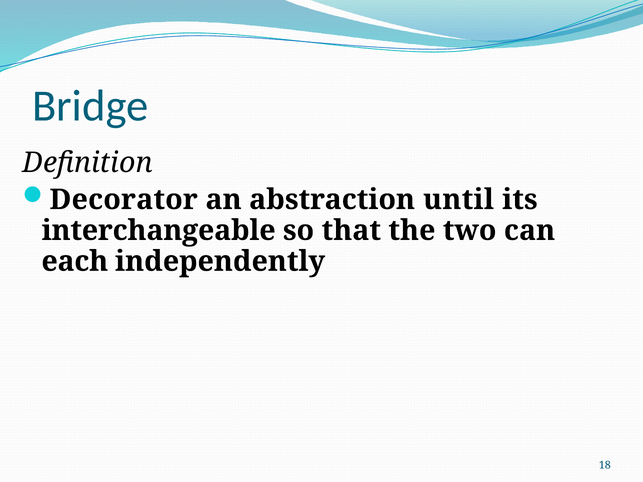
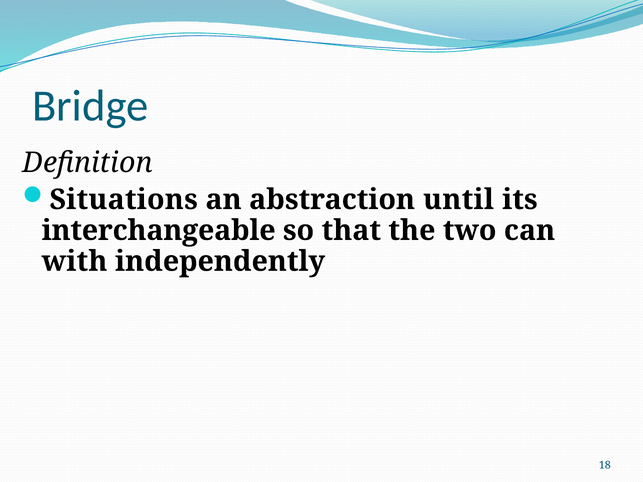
Decorator: Decorator -> Situations (124, 200)
each: each -> with (75, 261)
